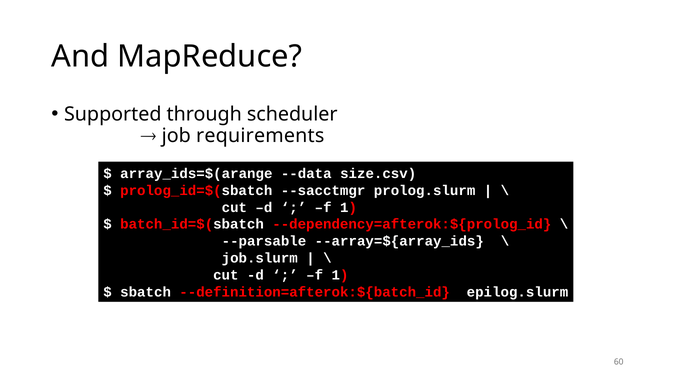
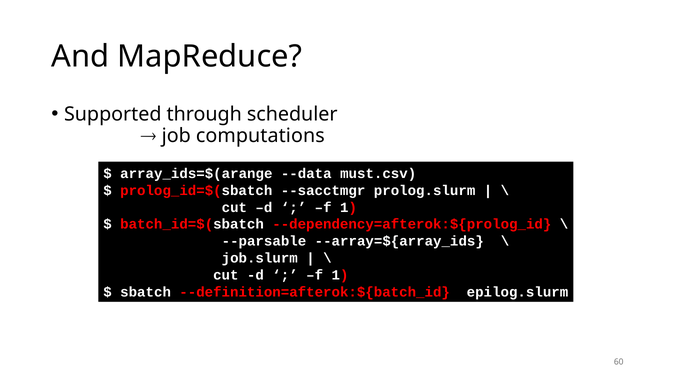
requirements: requirements -> computations (260, 135)
size.csv: size.csv -> must.csv (378, 174)
